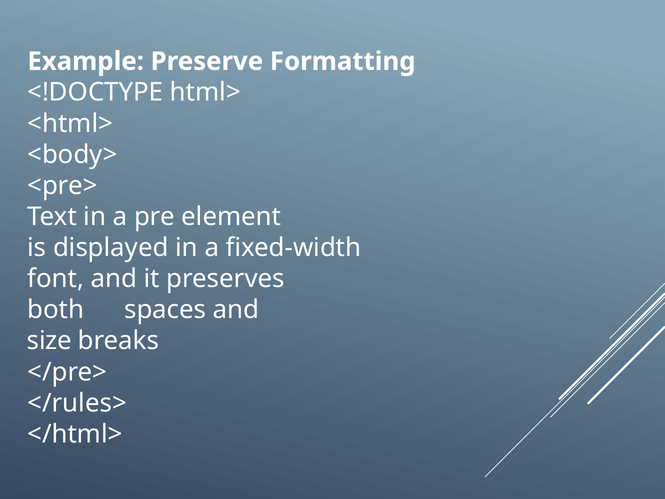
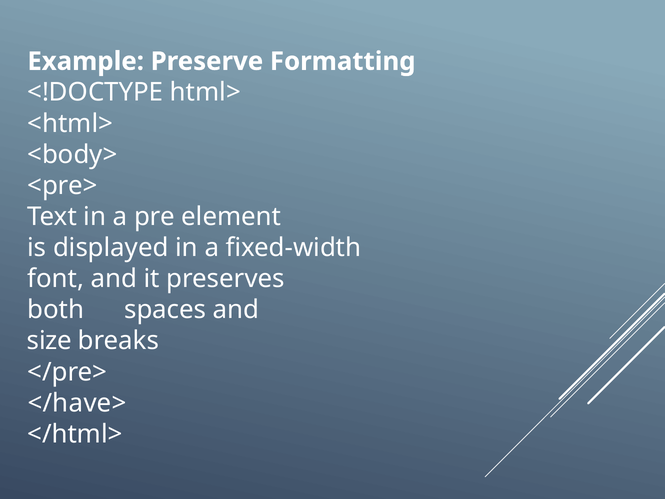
</rules>: </rules> -> </have> (77, 403)
